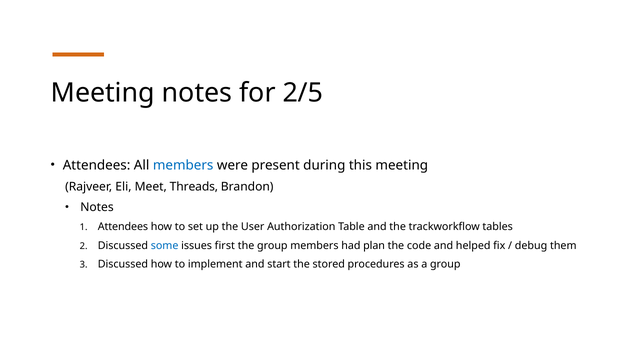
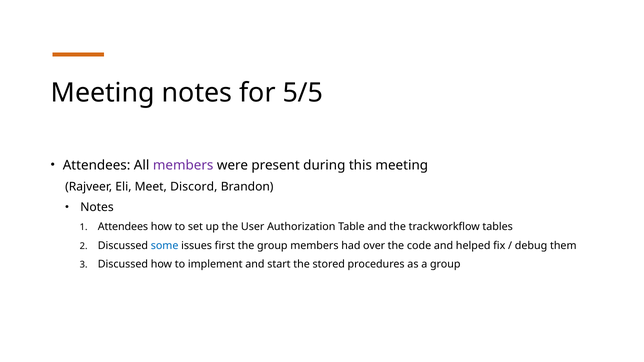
2/5: 2/5 -> 5/5 (303, 93)
members colour: blue -> purple (183, 165)
Threads: Threads -> Discord (194, 187)
plan: plan -> over (374, 246)
